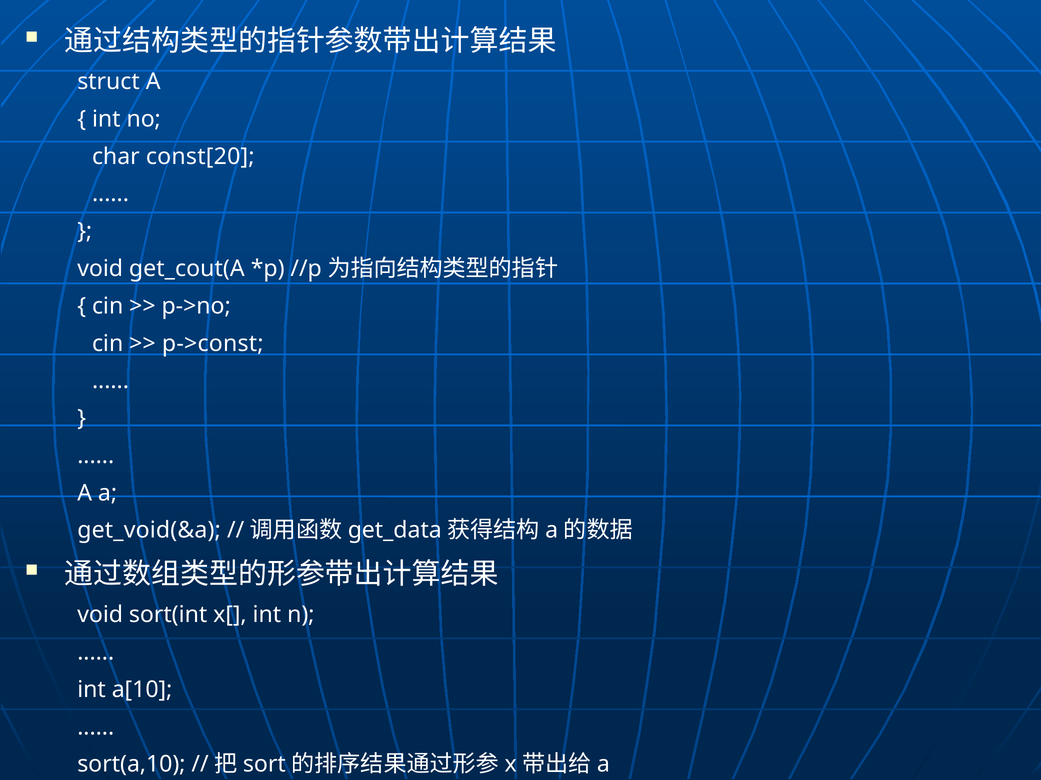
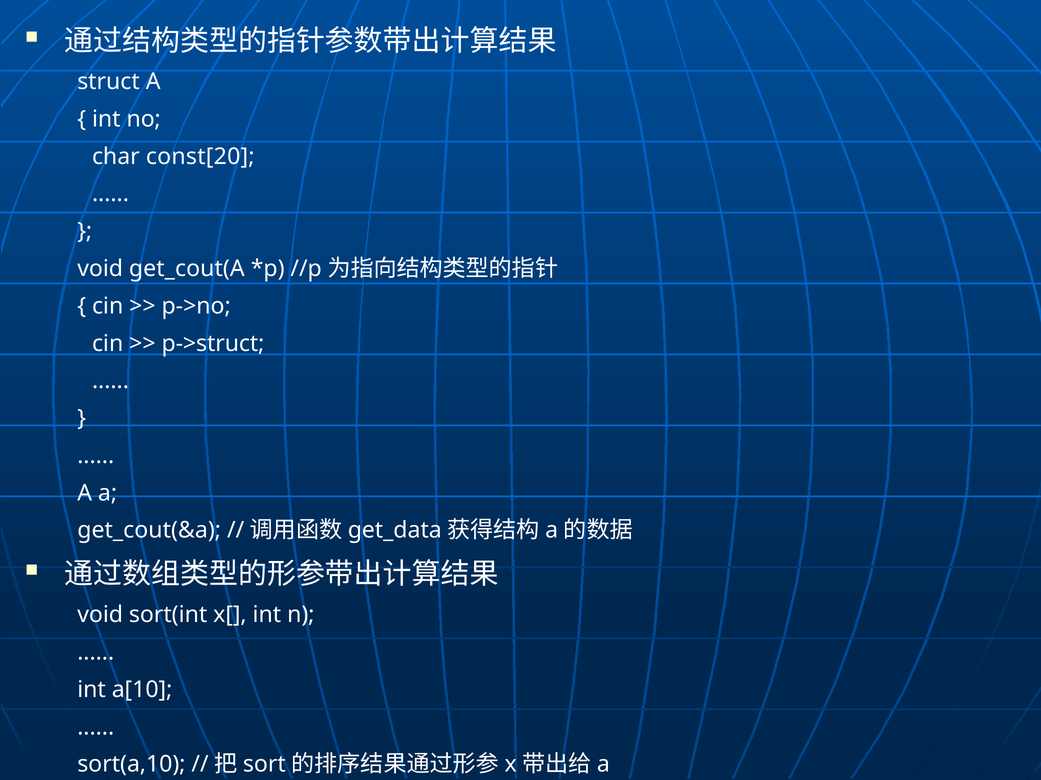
p->const: p->const -> p->struct (213, 344)
get_void(&a: get_void(&a -> get_cout(&a (149, 531)
